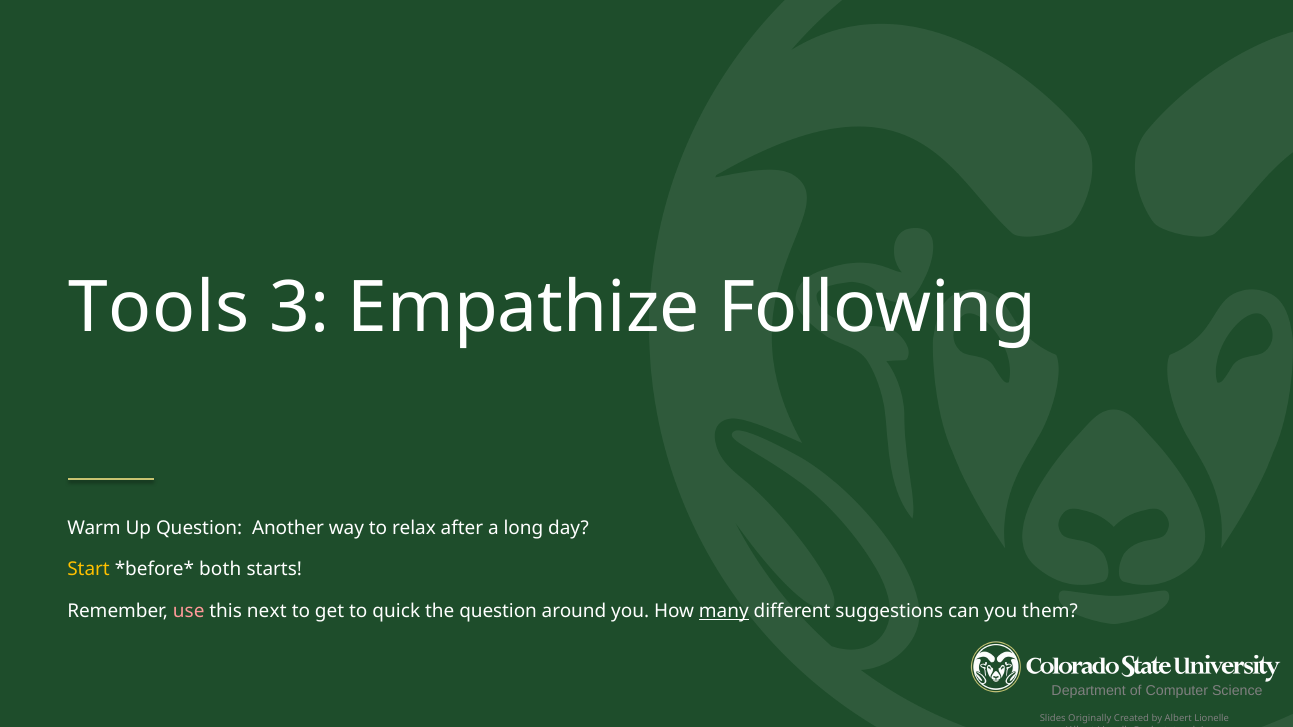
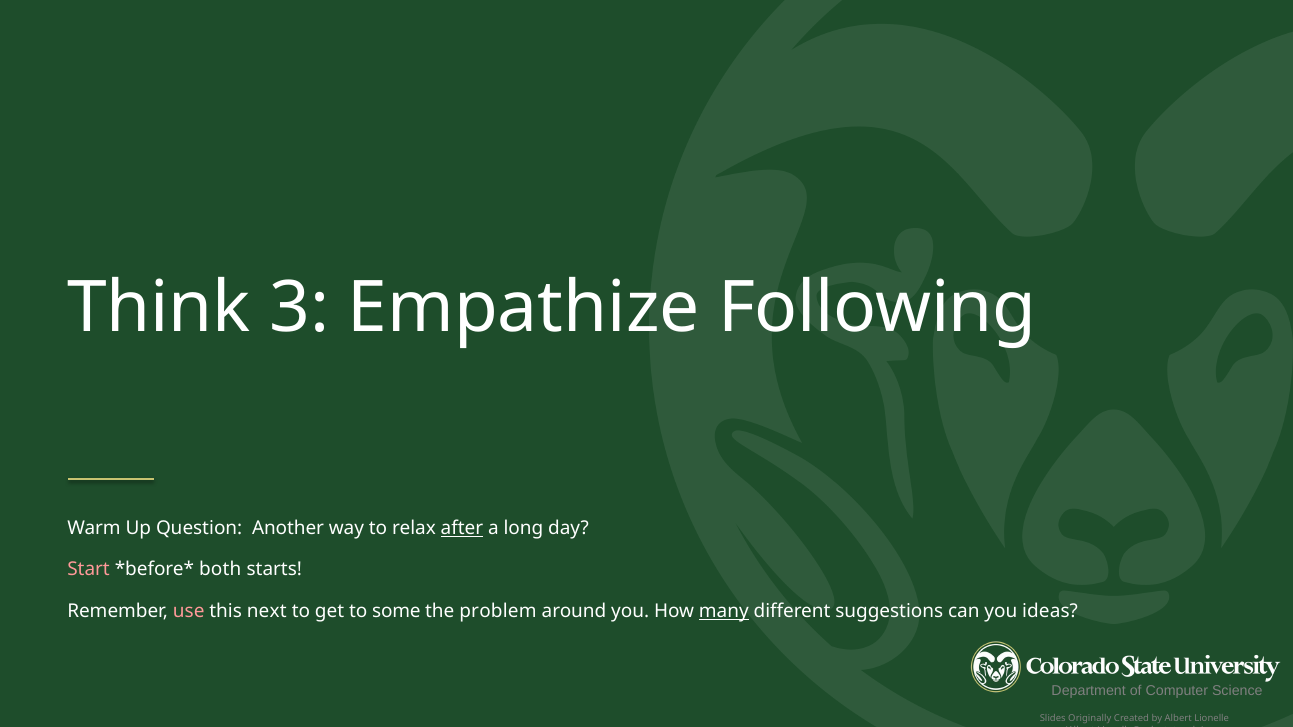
Tools: Tools -> Think (159, 309)
after underline: none -> present (462, 528)
Start colour: yellow -> pink (89, 570)
quick: quick -> some (396, 612)
the question: question -> problem (498, 612)
them: them -> ideas (1050, 612)
